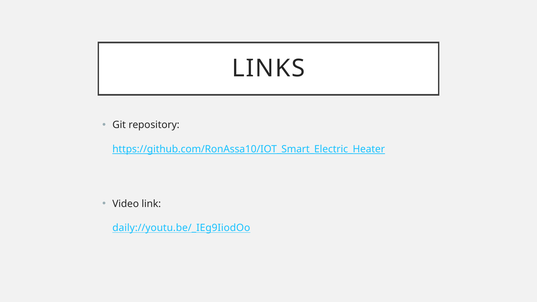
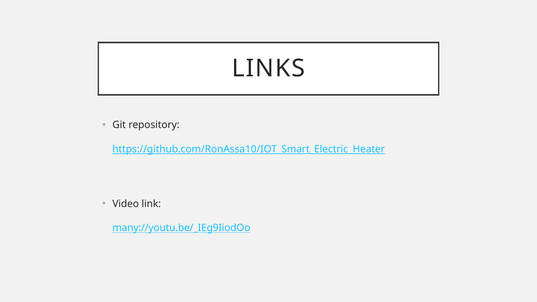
daily://youtu.be/_IEg9IiodOo: daily://youtu.be/_IEg9IiodOo -> many://youtu.be/_IEg9IiodOo (181, 228)
